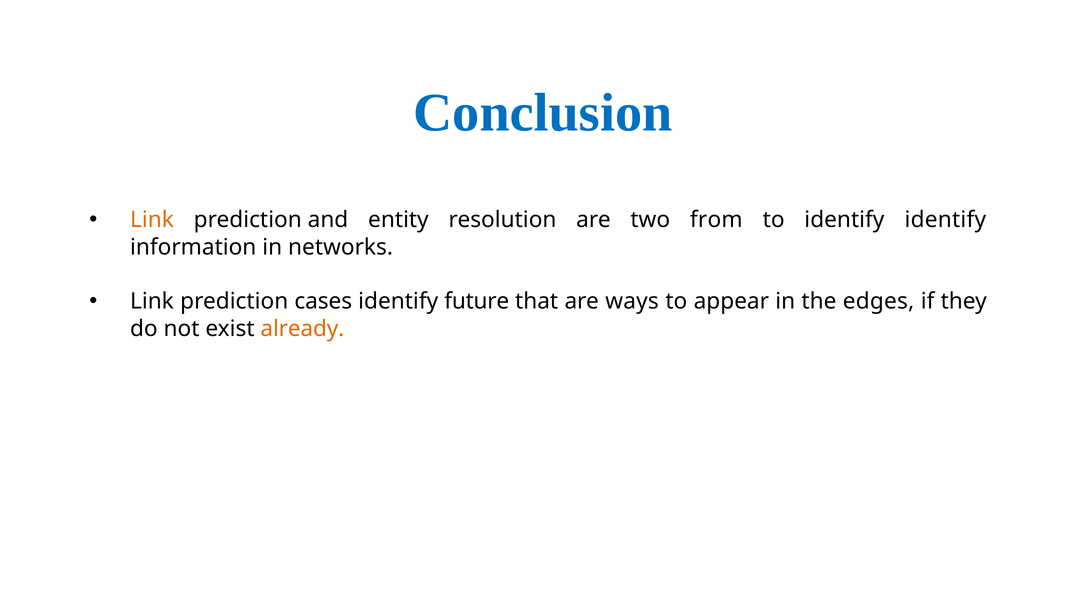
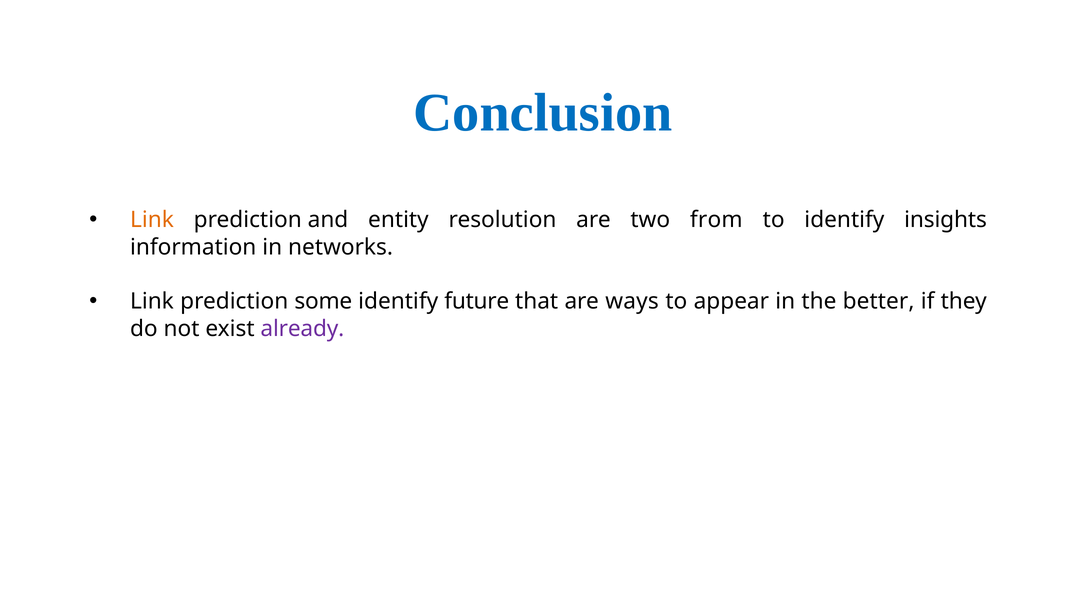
identify identify: identify -> insights (946, 220)
cases: cases -> some (323, 301)
edges: edges -> better (879, 301)
already colour: orange -> purple (302, 328)
